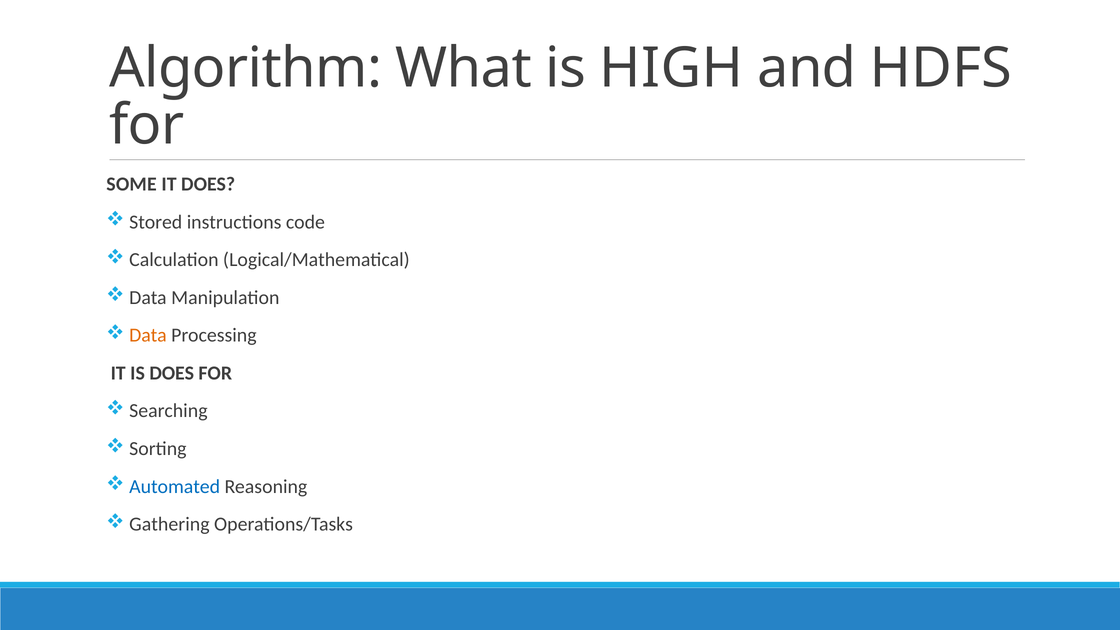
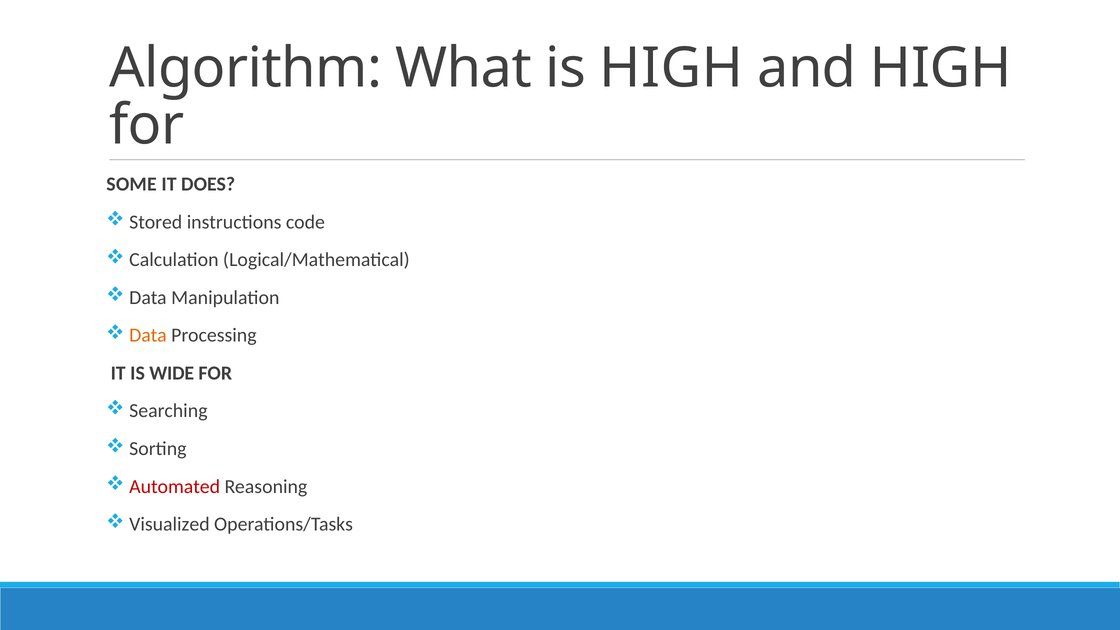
and HDFS: HDFS -> HIGH (941, 68)
IS DOES: DOES -> WIDE (172, 373)
Automated colour: blue -> red (175, 486)
Gathering: Gathering -> Visualized (169, 524)
